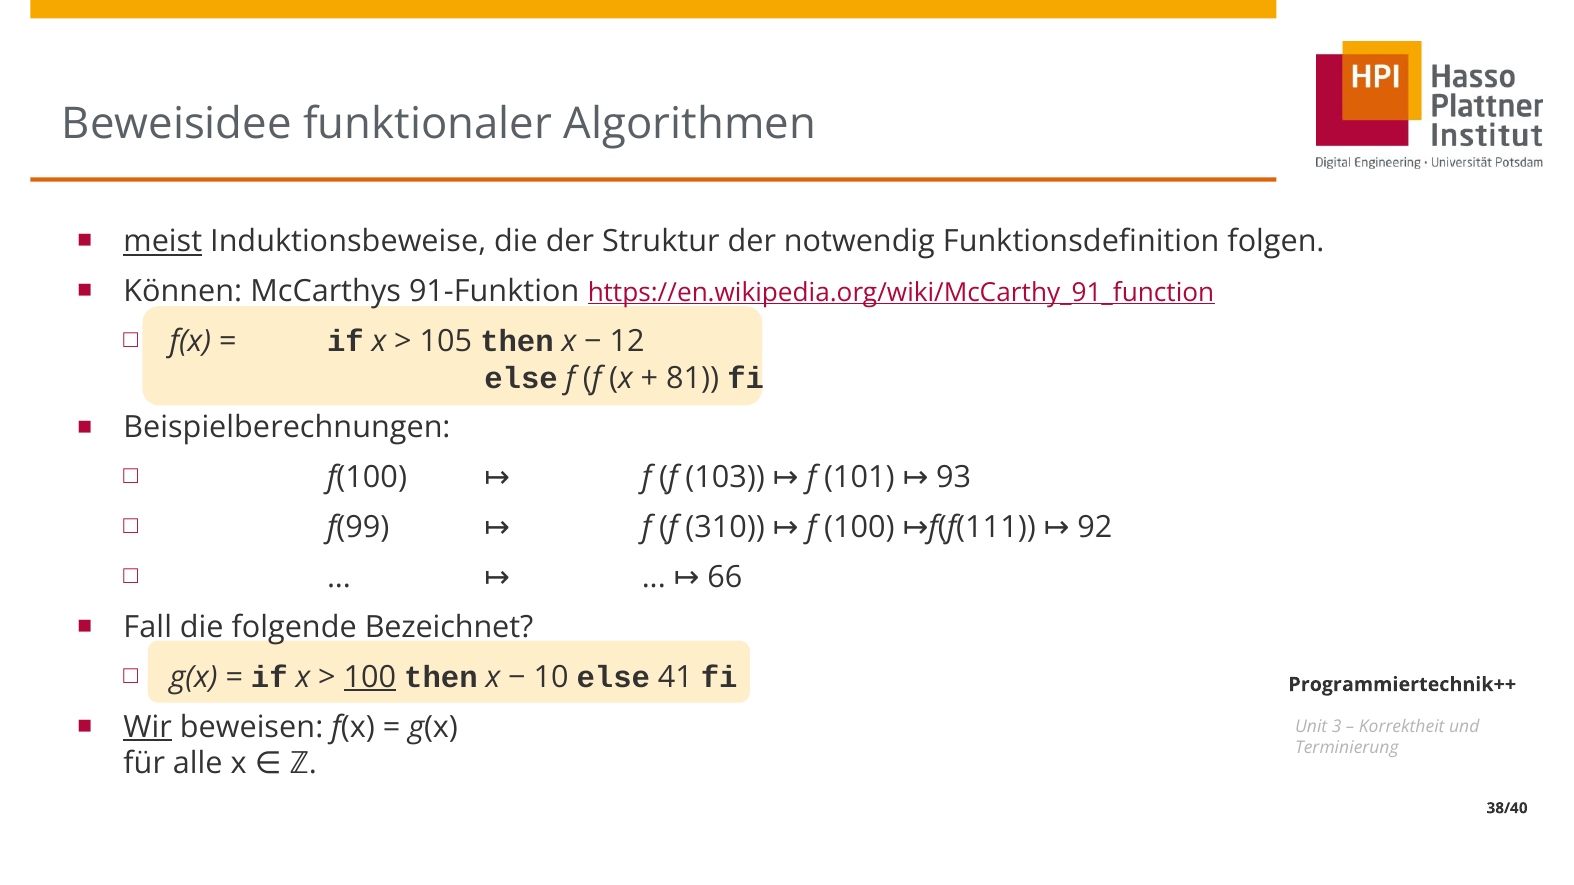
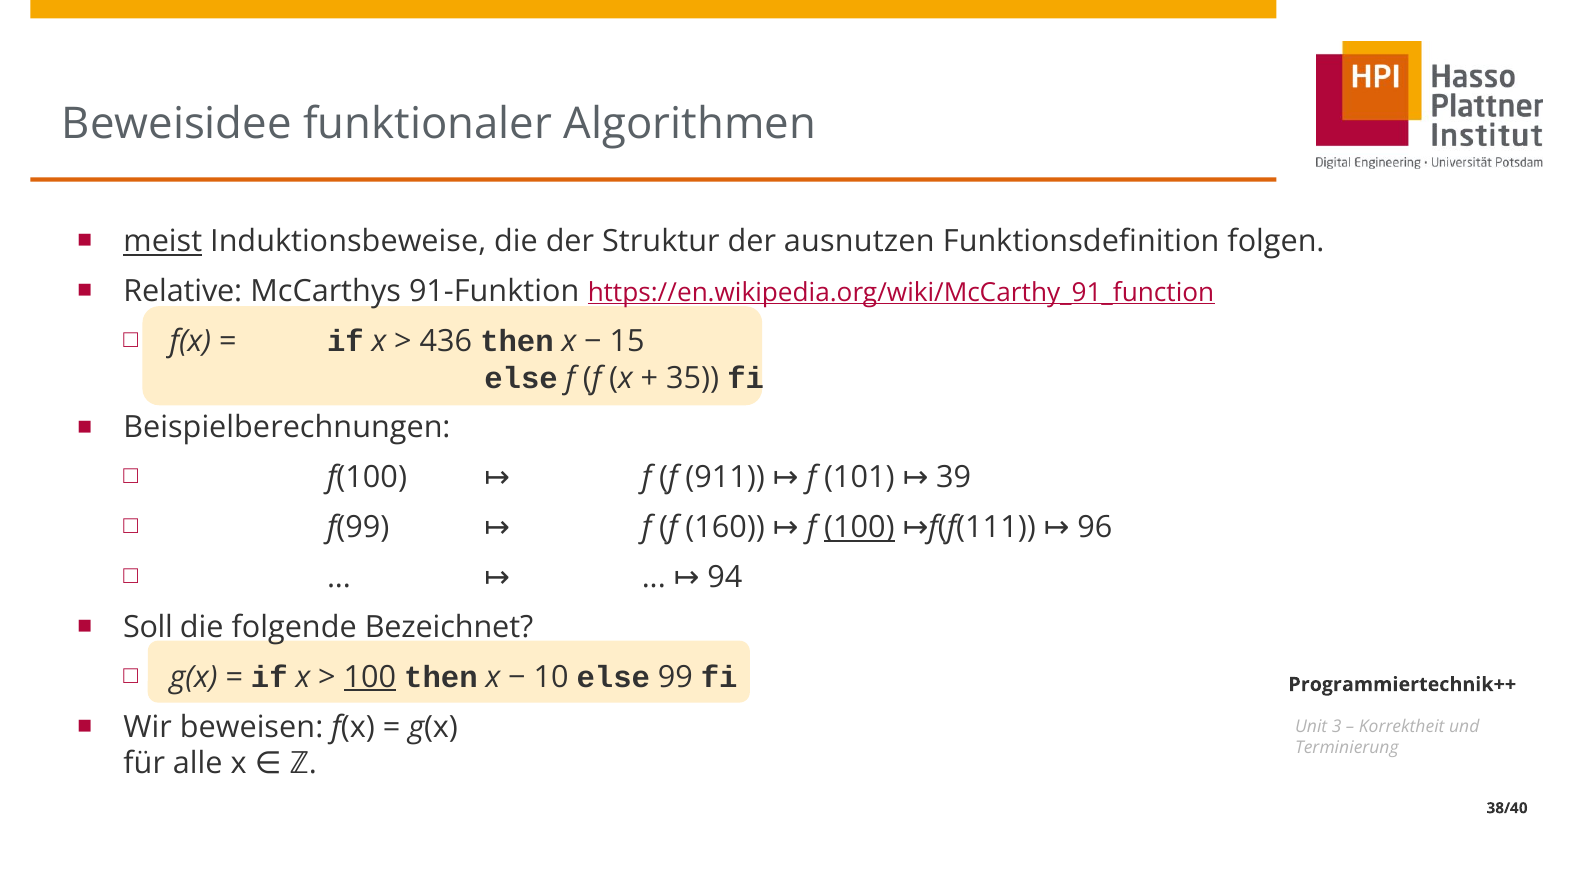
notwendig: notwendig -> ausnutzen (859, 242)
Können: Können -> Relative (183, 292)
105: 105 -> 436 (446, 341)
12: 12 -> 15 (627, 341)
81: 81 -> 35 (693, 378)
103: 103 -> 911 (725, 478)
93: 93 -> 39 (954, 478)
310: 310 -> 160 (725, 528)
100 underline: none -> present (859, 528)
92: 92 -> 96 (1095, 528)
66: 66 -> 94 (725, 578)
Fall: Fall -> Soll (148, 628)
41: 41 -> 99 (675, 678)
Wir underline: present -> none (148, 727)
